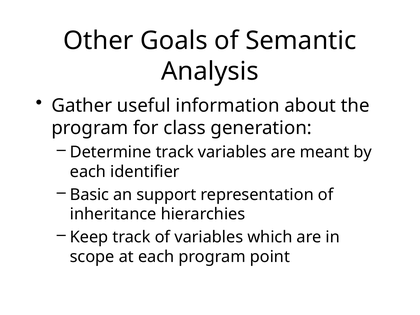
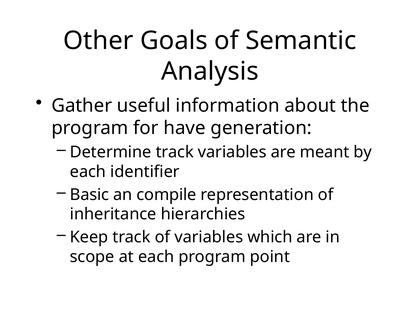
class: class -> have (185, 128)
support: support -> compile (166, 195)
